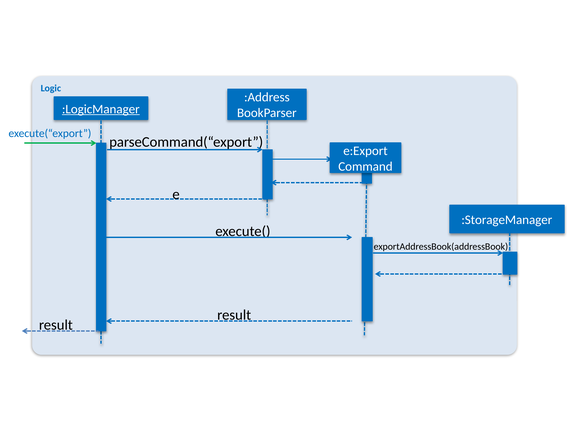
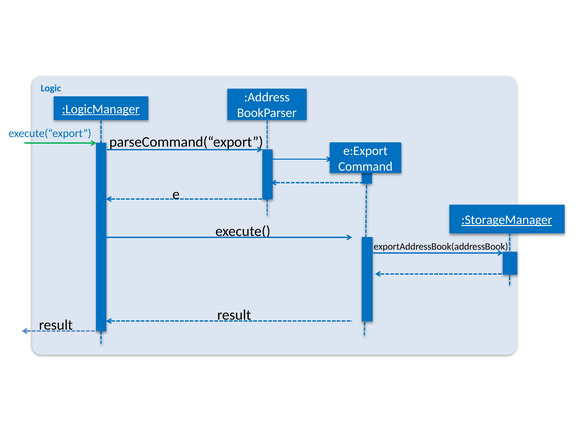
:StorageManager underline: none -> present (507, 220)
